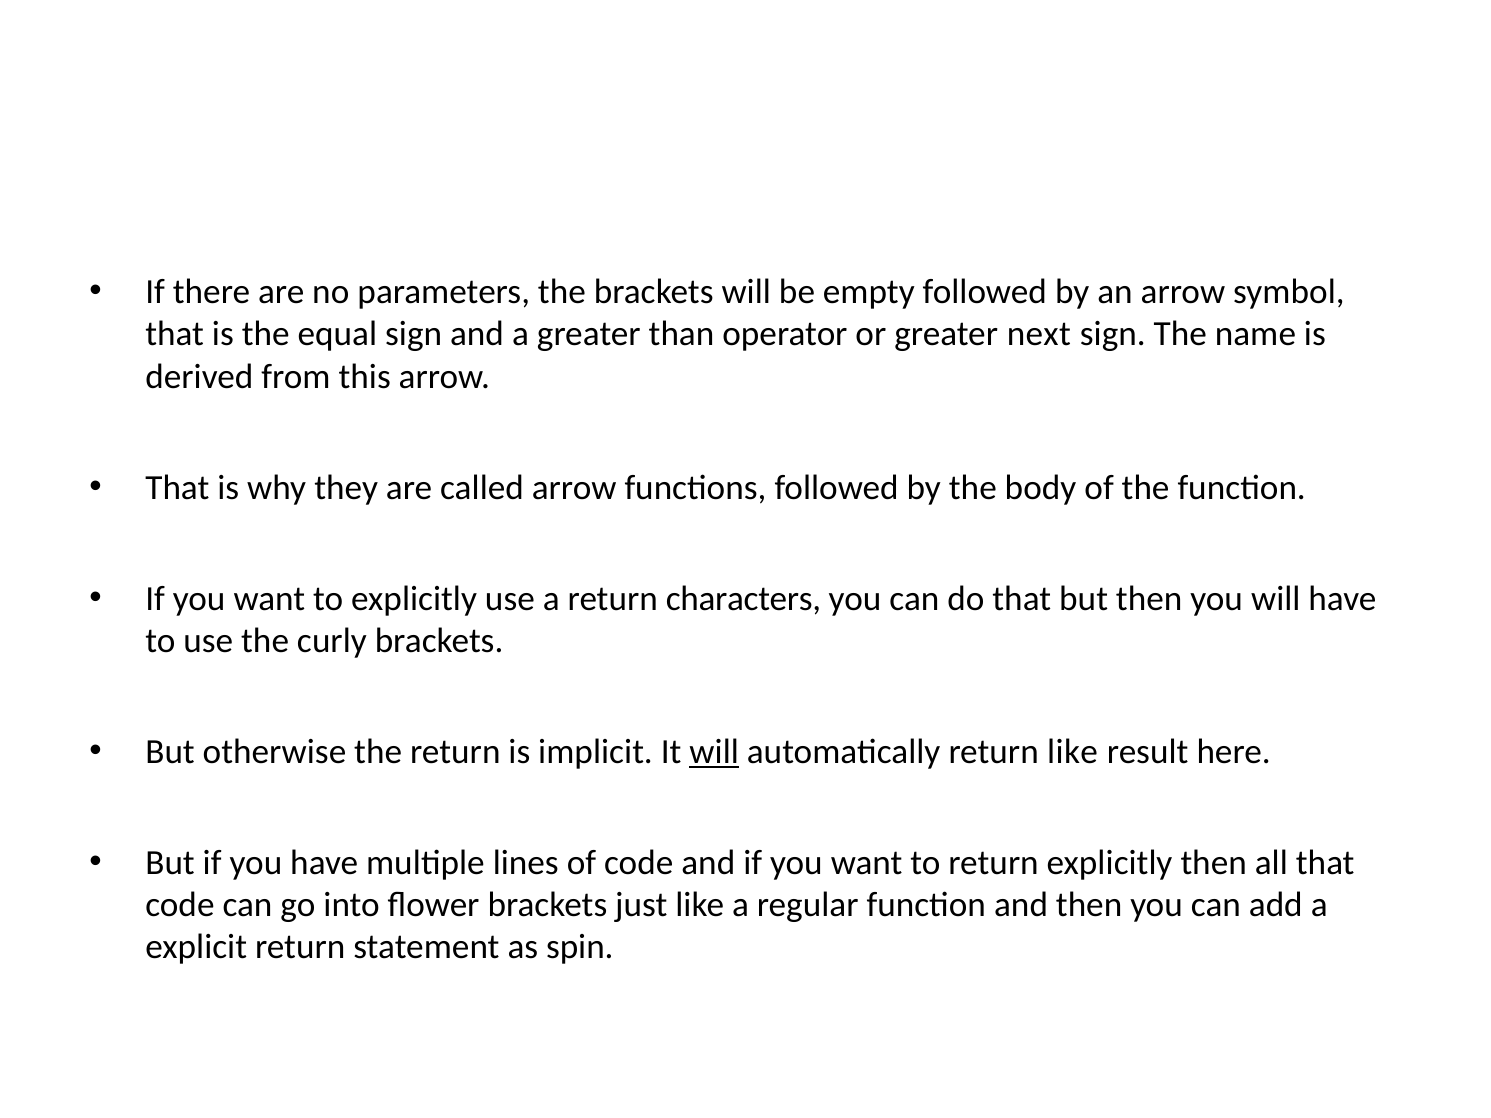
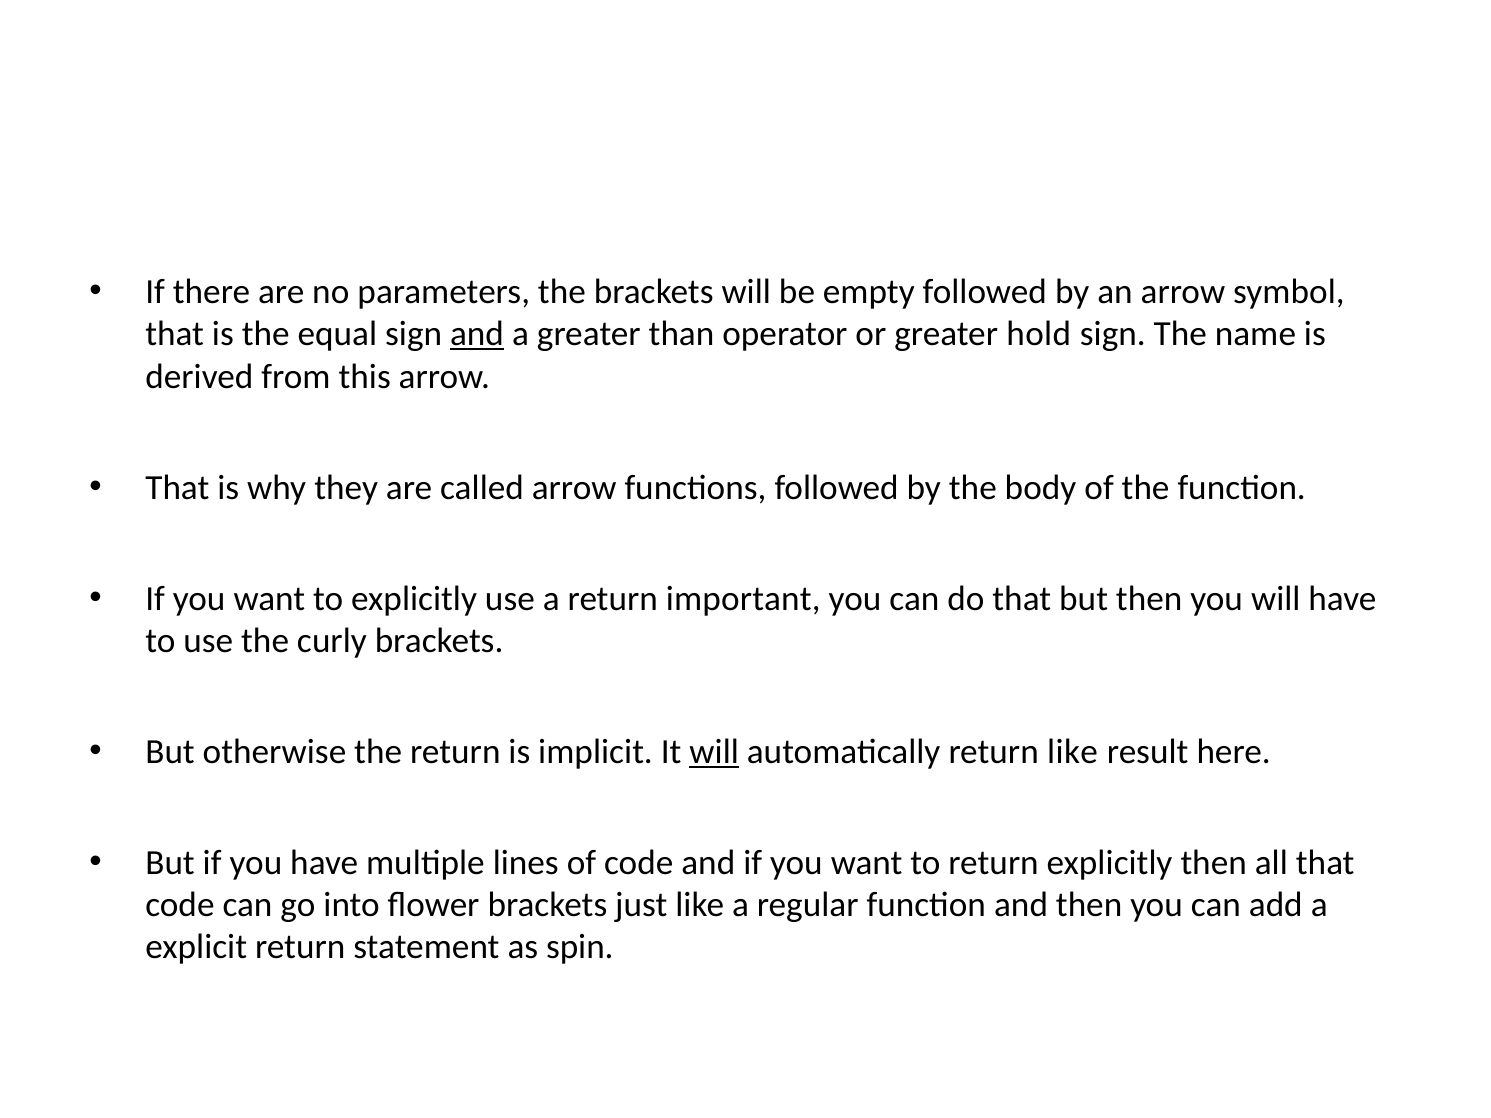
and underline: none -> present (477, 334)
next: next -> hold (1039, 334)
characters: characters -> important (743, 599)
